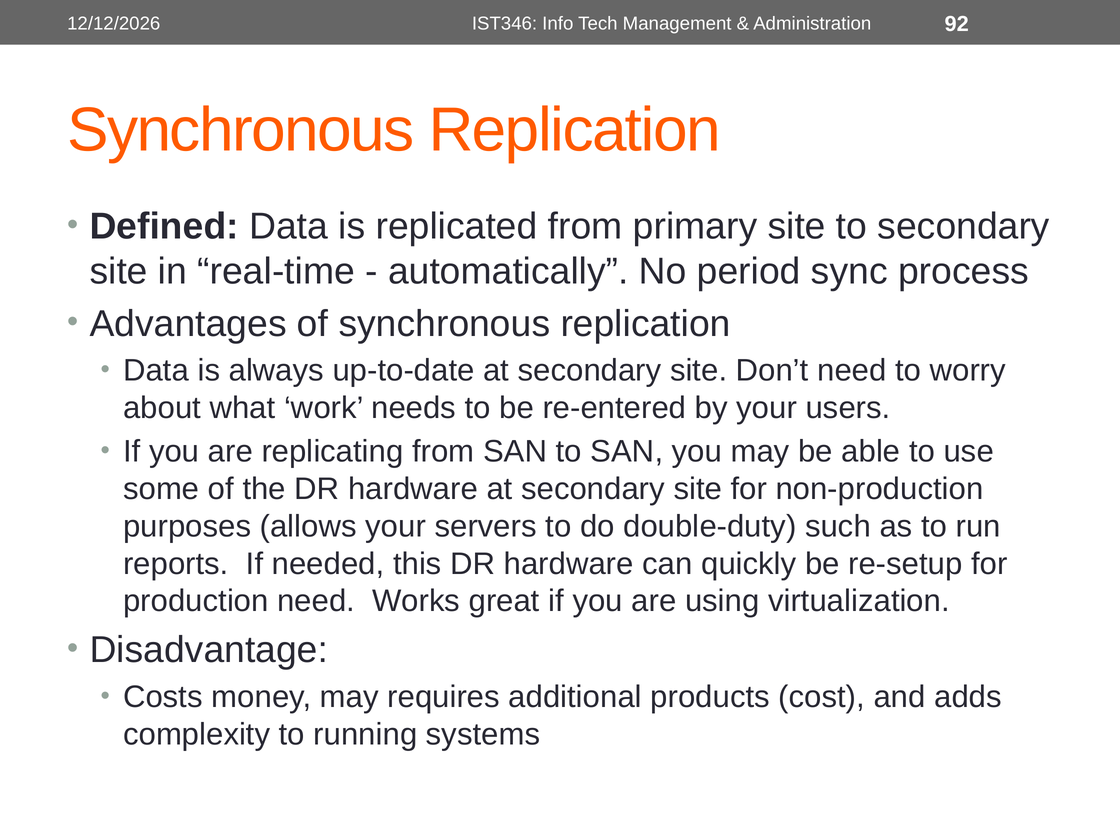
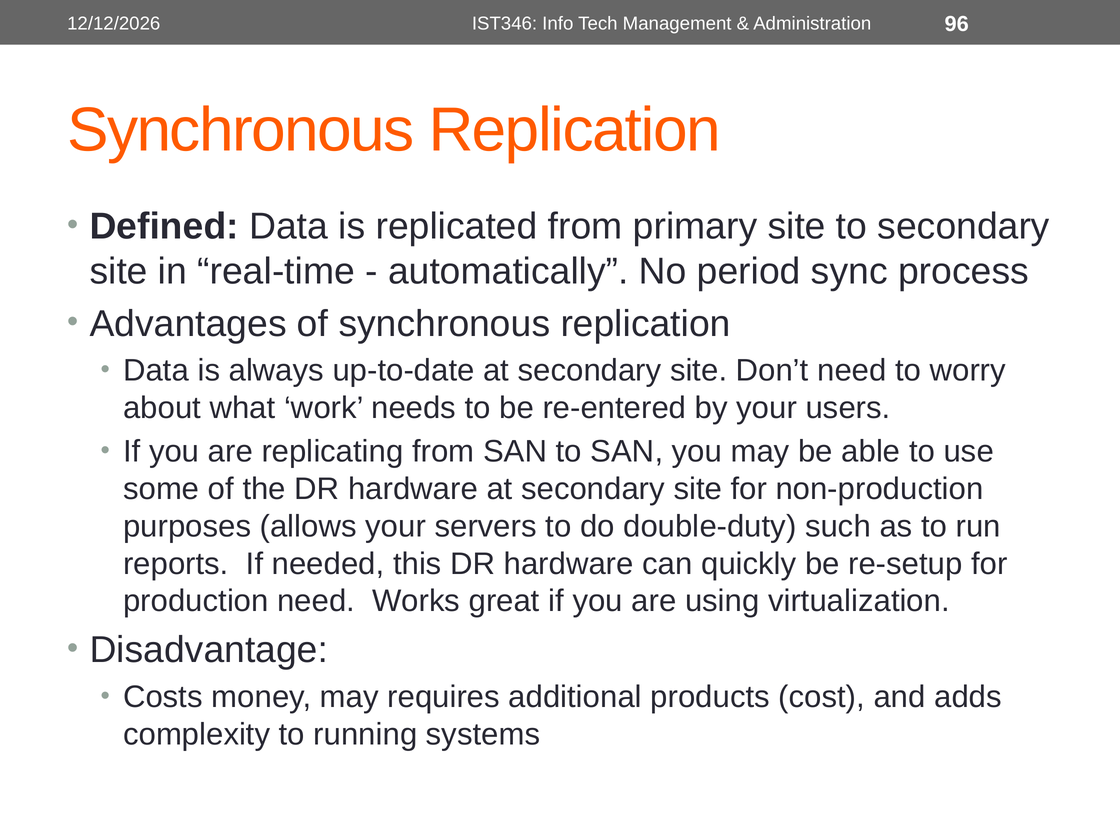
92: 92 -> 96 (957, 24)
